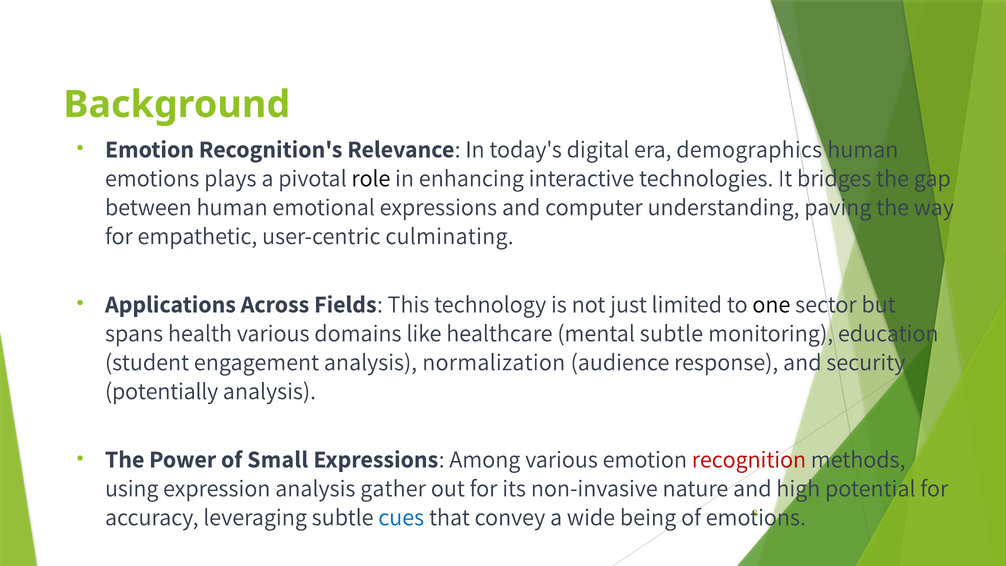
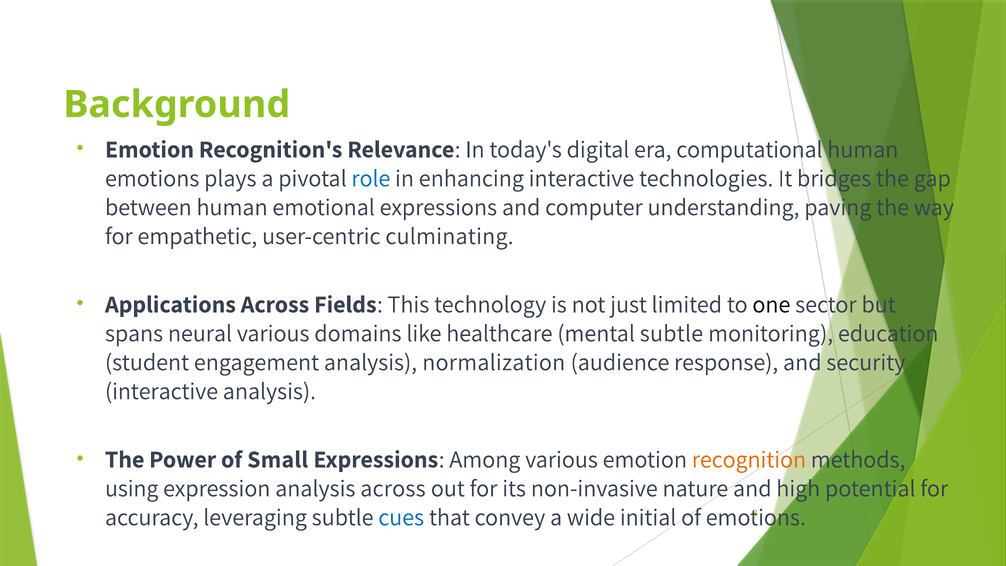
demographics: demographics -> computational (749, 149)
role colour: black -> blue (371, 178)
health: health -> neural (200, 333)
potentially: potentially -> interactive (162, 391)
recognition colour: red -> orange (749, 459)
analysis gather: gather -> across (393, 488)
being: being -> initial (648, 517)
